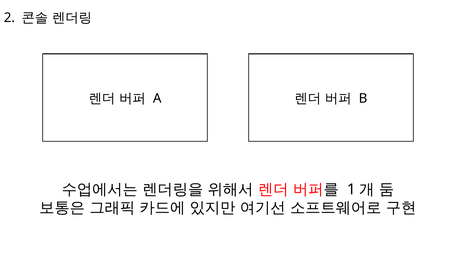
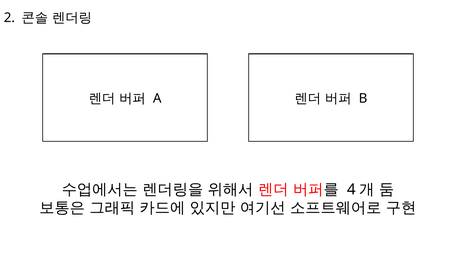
1: 1 -> 4 (351, 189)
